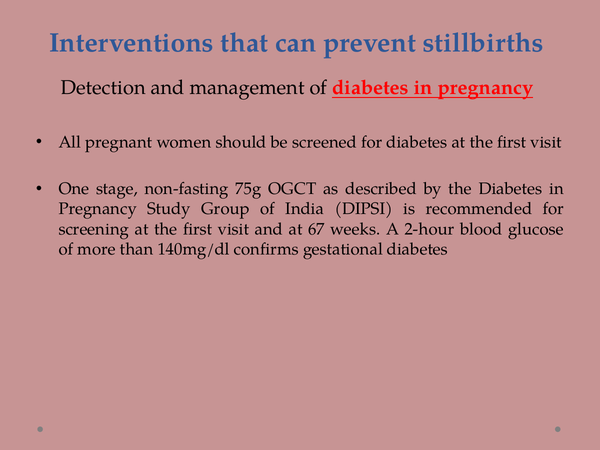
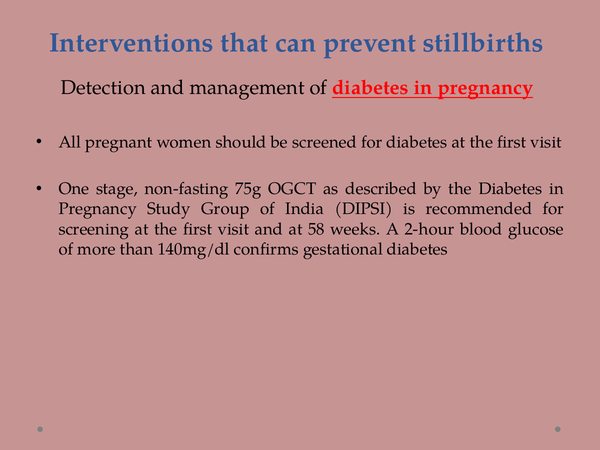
67: 67 -> 58 (316, 229)
